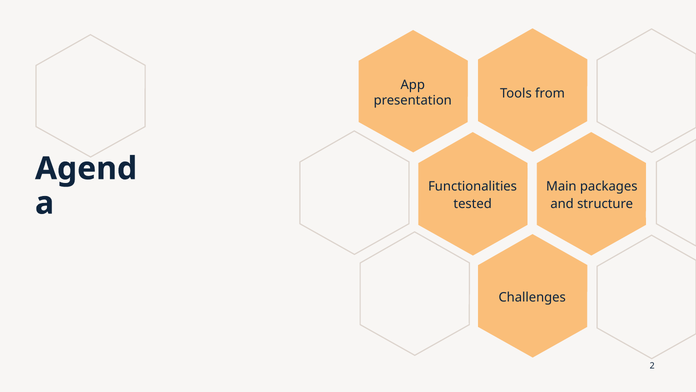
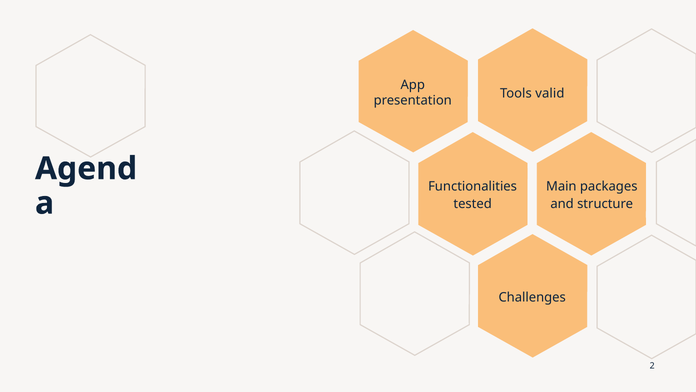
from: from -> valid (550, 93)
